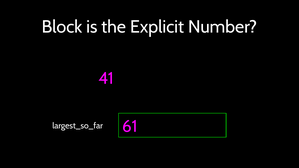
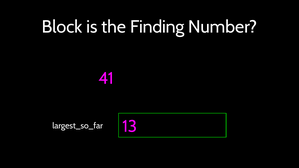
Explicit: Explicit -> Finding (157, 27)
61: 61 -> 13 (130, 126)
